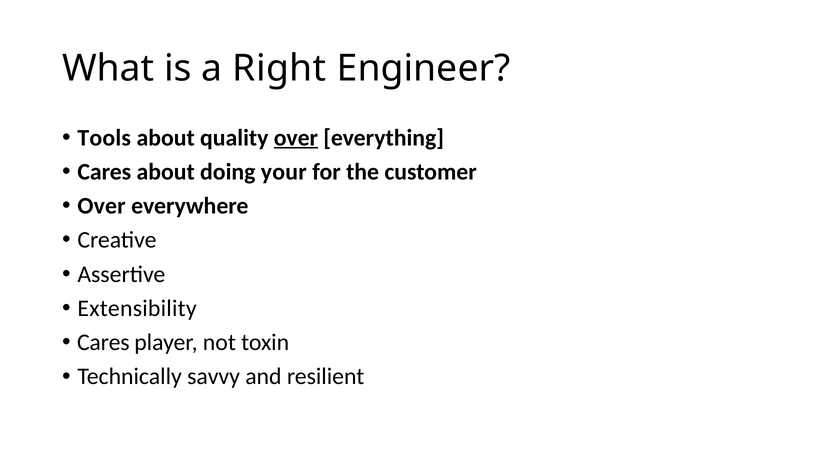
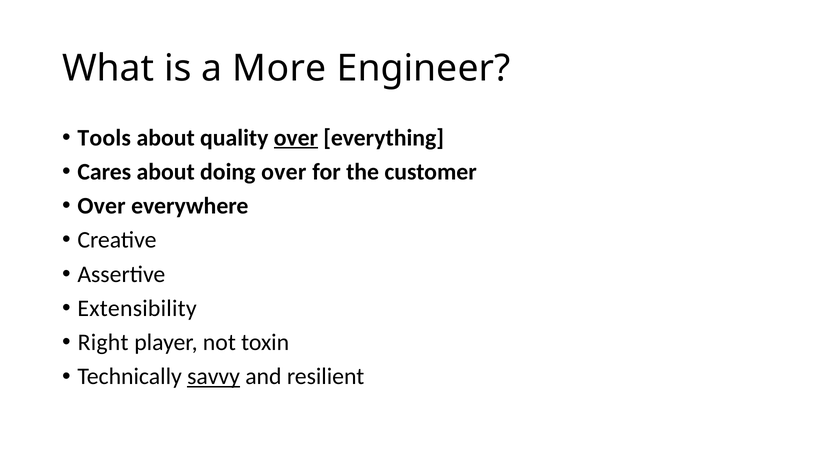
Right: Right -> More (279, 68)
doing your: your -> over (284, 172)
Cares: Cares -> Right (103, 343)
savvy underline: none -> present (214, 377)
